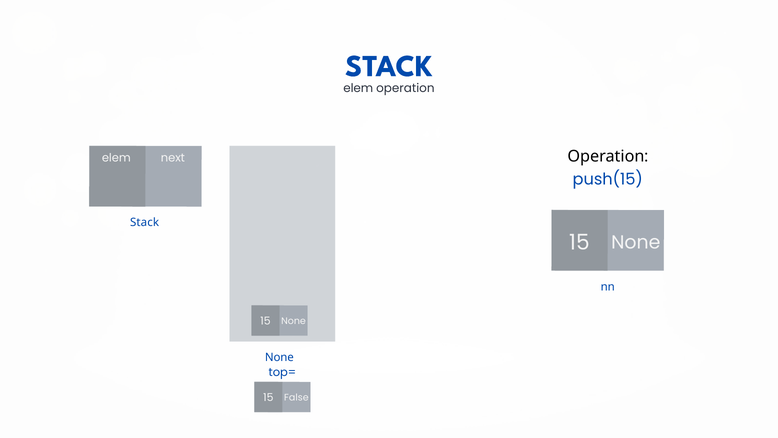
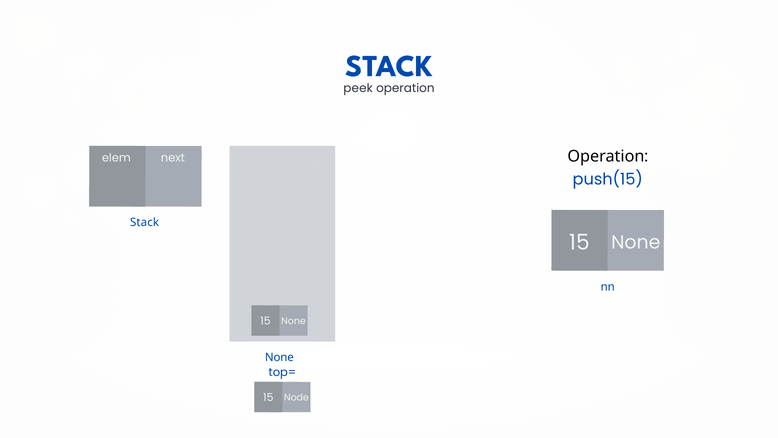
elem: elem -> peek (358, 88)
False: False -> Node (296, 397)
